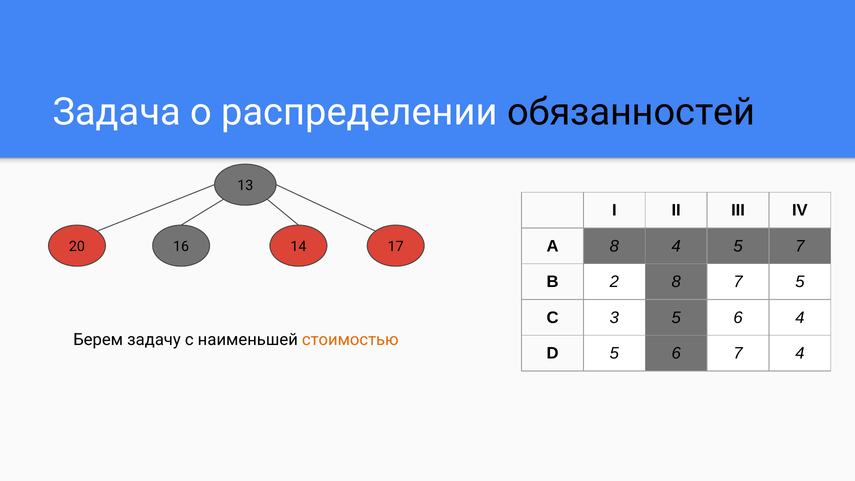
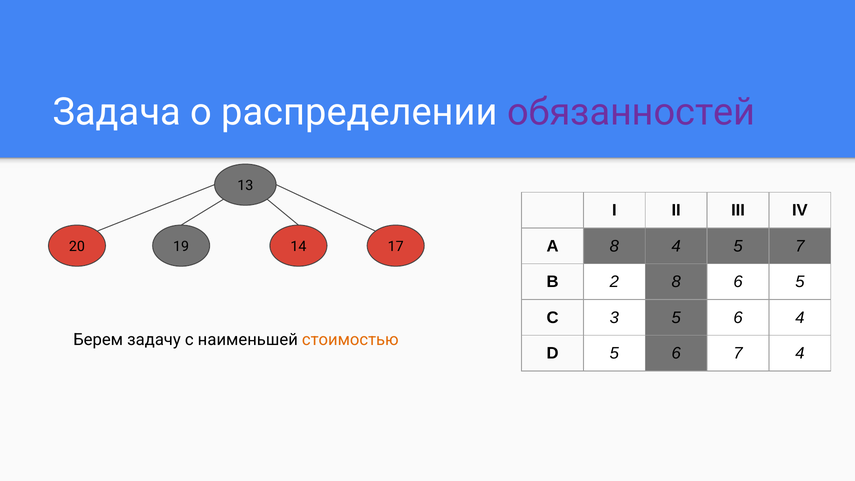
обязанностей colour: black -> purple (631, 112)
16: 16 -> 19 (181, 247)
8 7: 7 -> 6 (738, 282)
